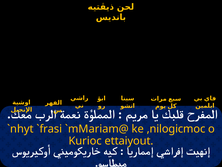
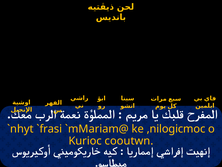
ettaiyout: ettaiyout -> cooutwn (129, 140)
